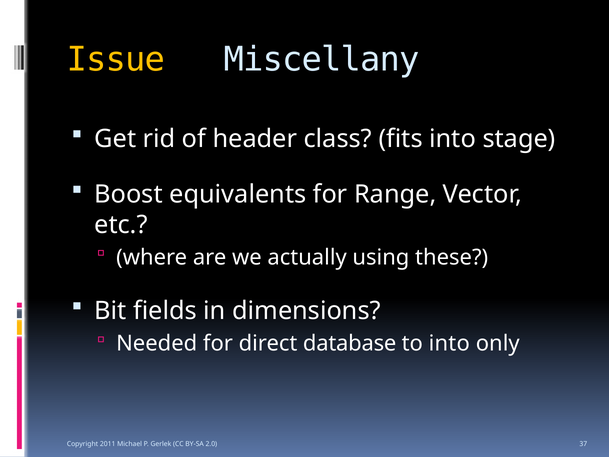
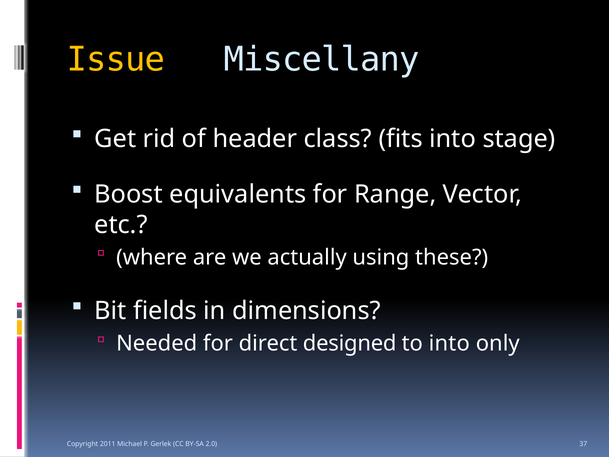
database: database -> designed (350, 343)
